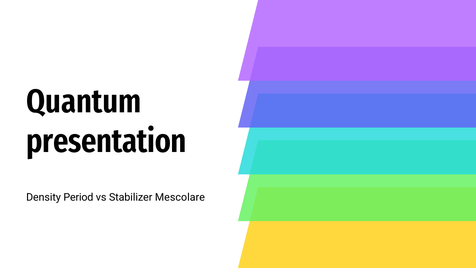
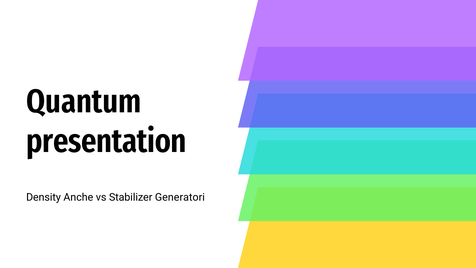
Period: Period -> Anche (78, 197)
Mescolare: Mescolare -> Generatori (180, 197)
